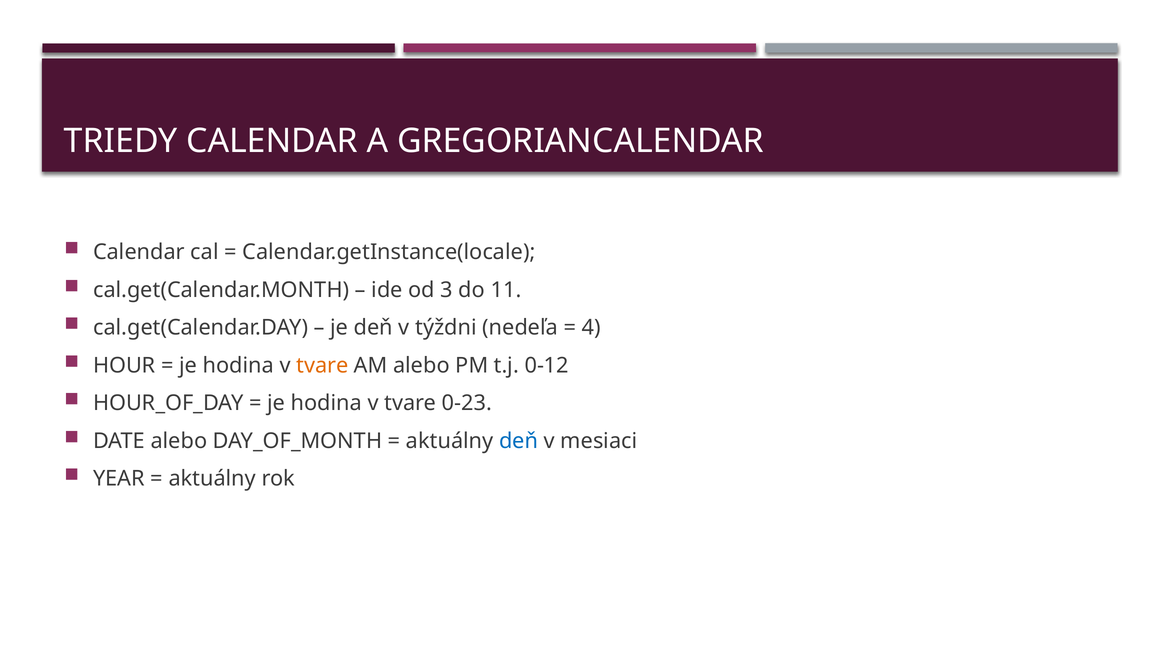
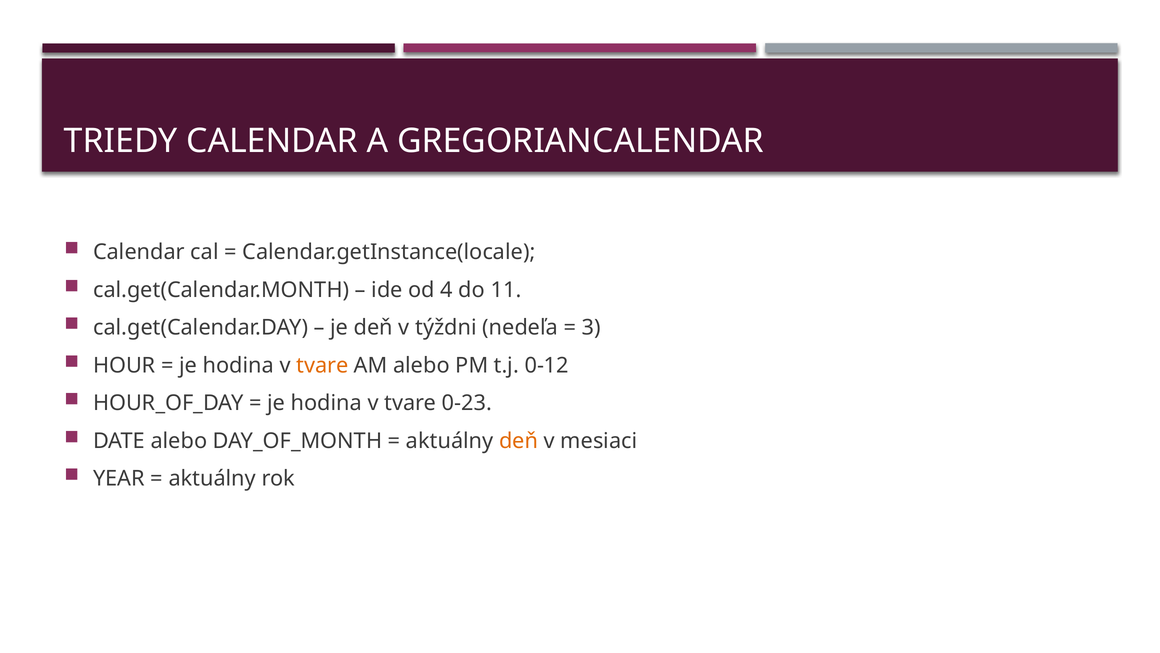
3: 3 -> 4 (447, 290)
4: 4 -> 3 (591, 327)
deň colour: blue -> orange (519, 441)
